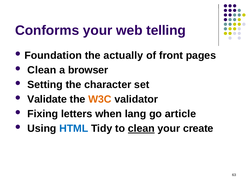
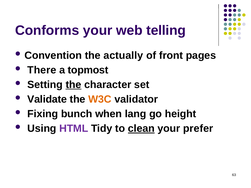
Foundation: Foundation -> Convention (53, 55)
Clean: Clean -> There (42, 70)
browser: browser -> topmost (88, 70)
the underline: none -> present (73, 85)
letters: letters -> bunch (77, 114)
article: article -> height (181, 114)
HTML colour: blue -> purple (74, 129)
create: create -> prefer (198, 129)
